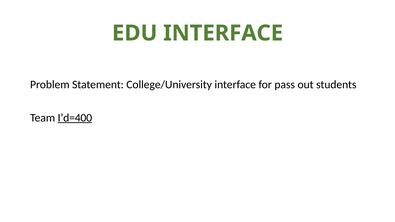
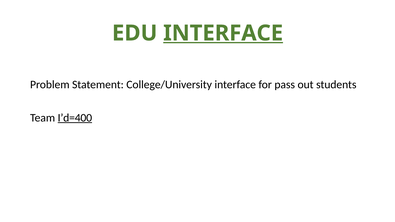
INTERFACE underline: none -> present (223, 33)
